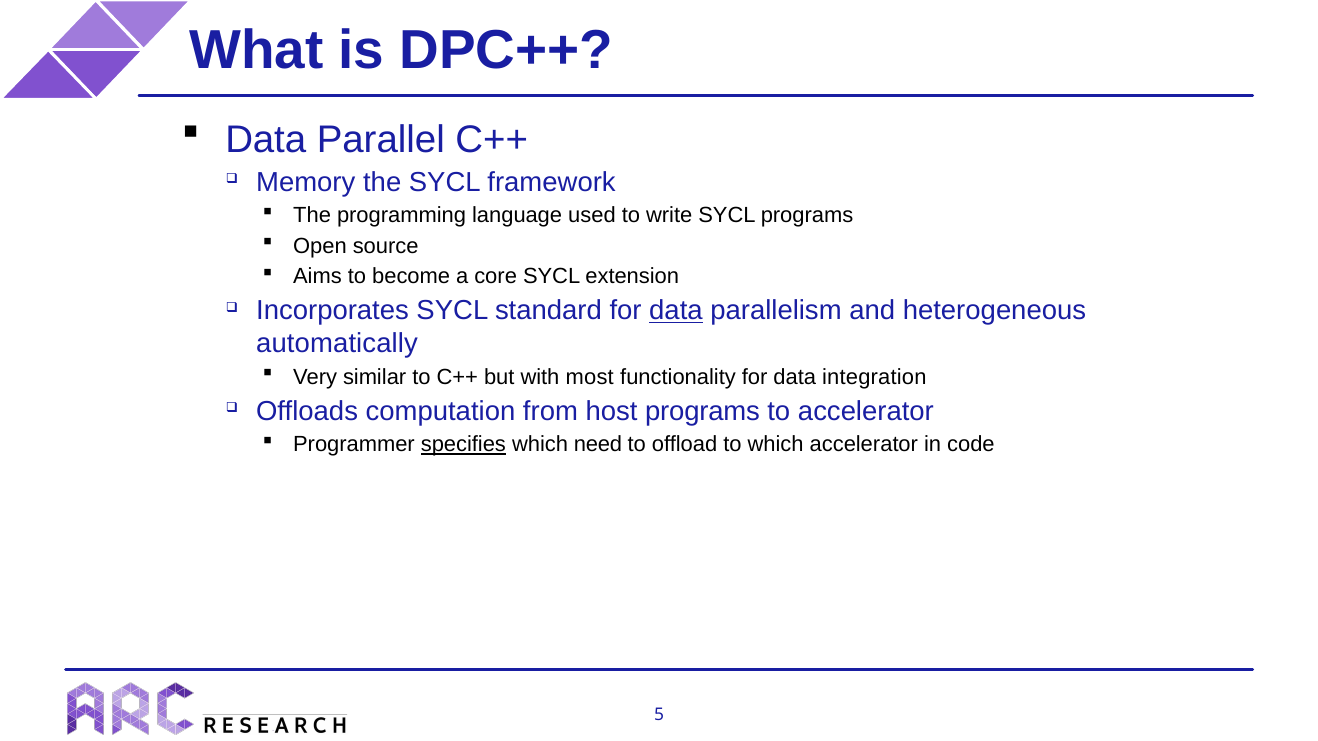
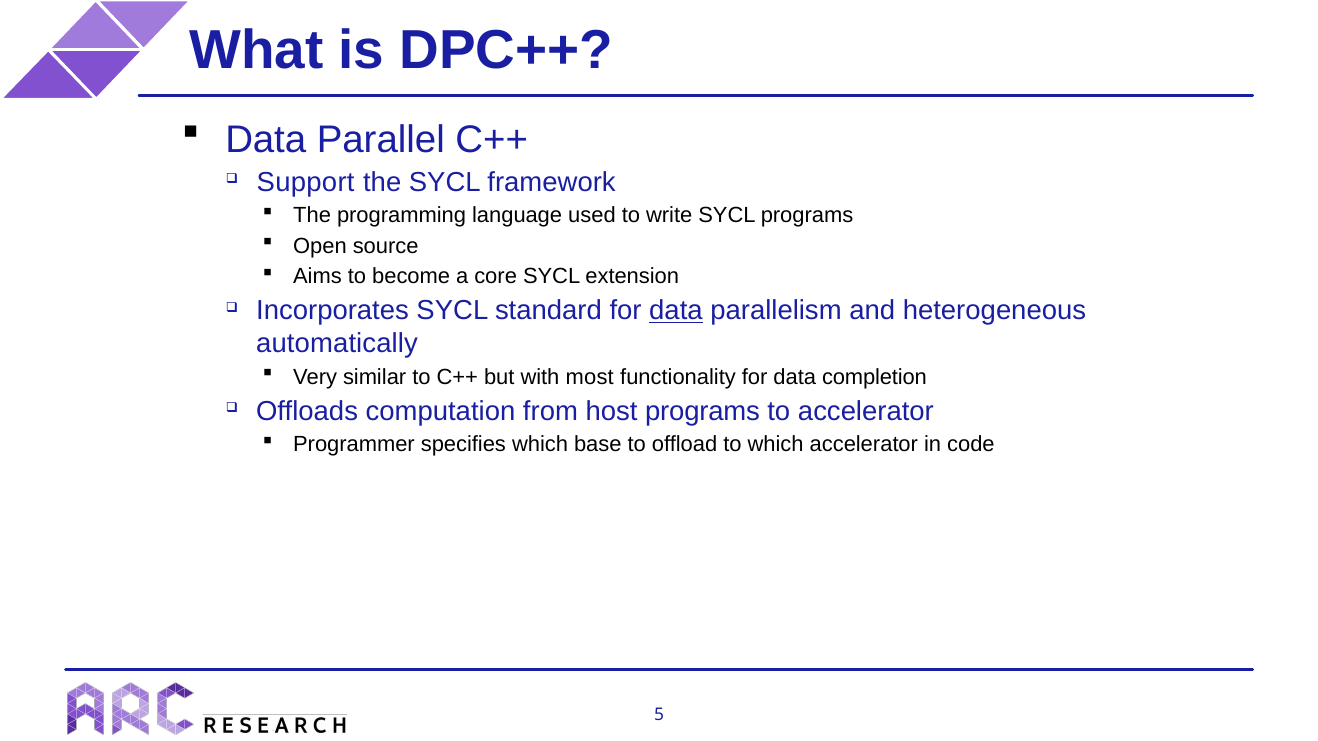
Memory: Memory -> Support (306, 182)
integration: integration -> completion (874, 377)
specifies underline: present -> none (463, 445)
need: need -> base (598, 445)
